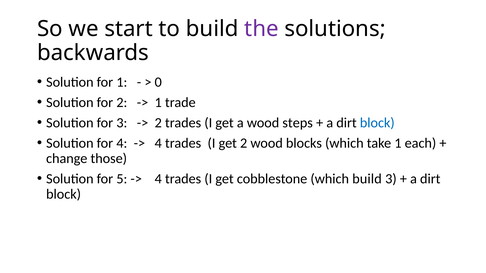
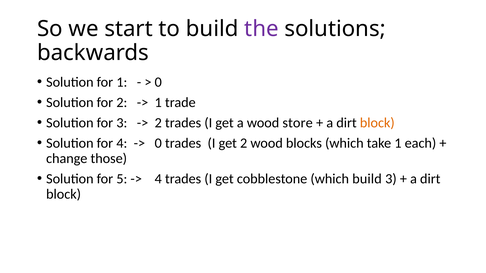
steps: steps -> store (298, 123)
block colour: blue -> orange (377, 123)
4: 4 -> 0 (158, 143)
